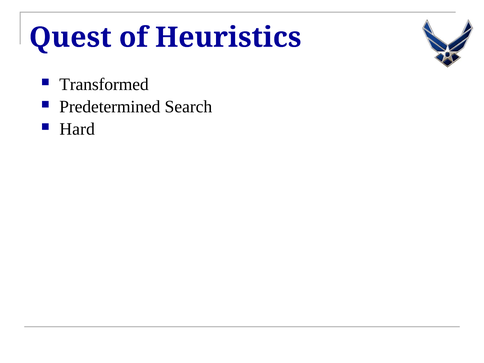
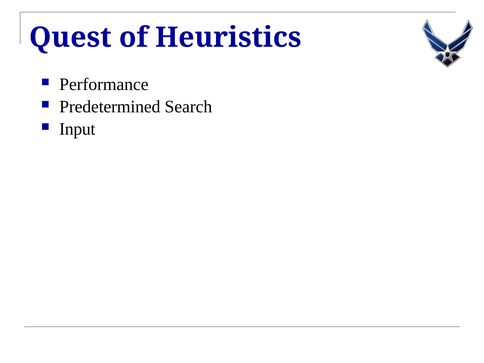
Transformed: Transformed -> Performance (104, 84)
Hard: Hard -> Input (77, 129)
